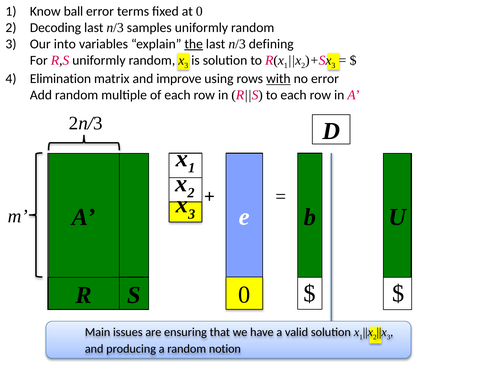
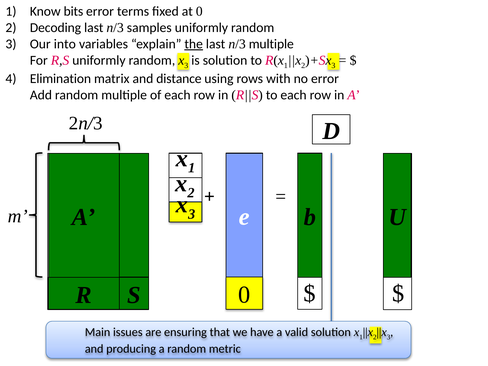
ball: ball -> bits (73, 11)
n/3 defining: defining -> multiple (271, 44)
improve: improve -> distance (179, 79)
with underline: present -> none (278, 79)
notion: notion -> metric (225, 349)
